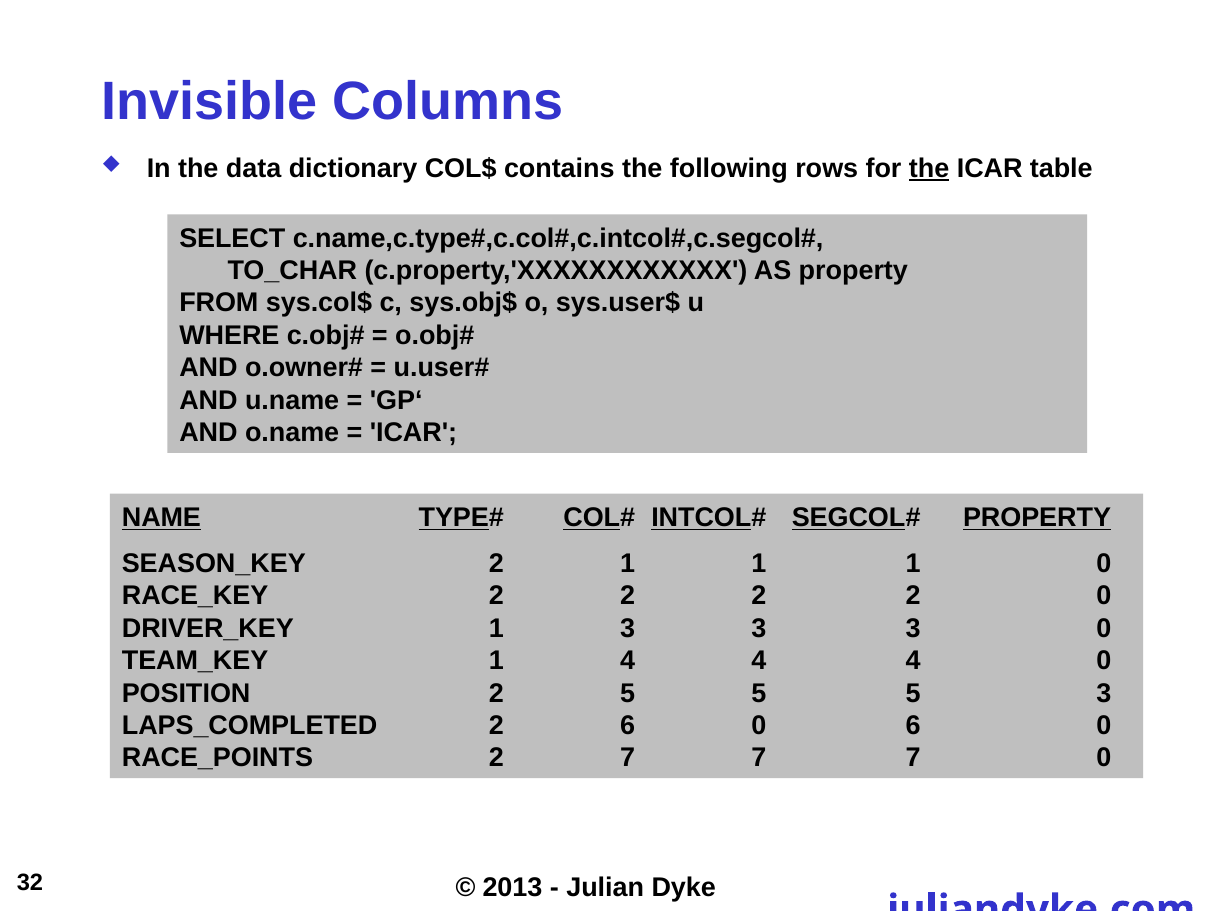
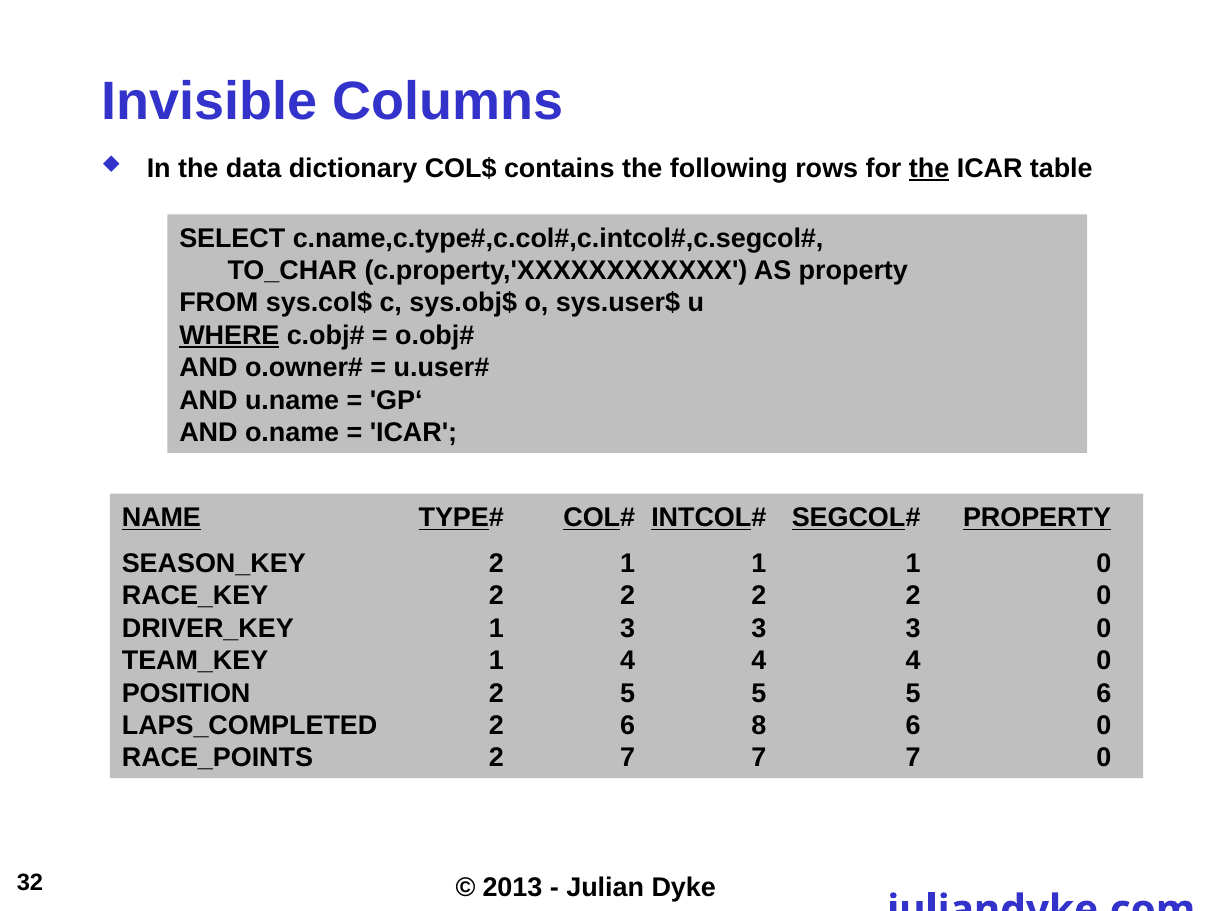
WHERE underline: none -> present (229, 336)
5 3: 3 -> 6 (1104, 693)
2 6 0: 0 -> 8 (759, 726)
